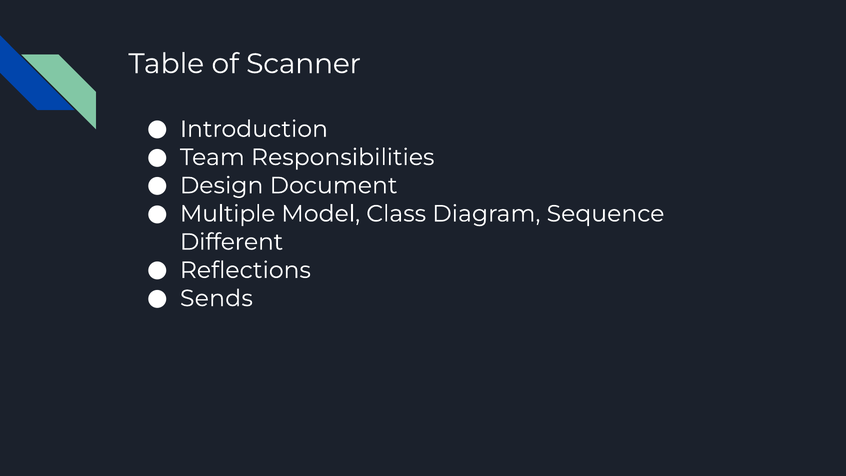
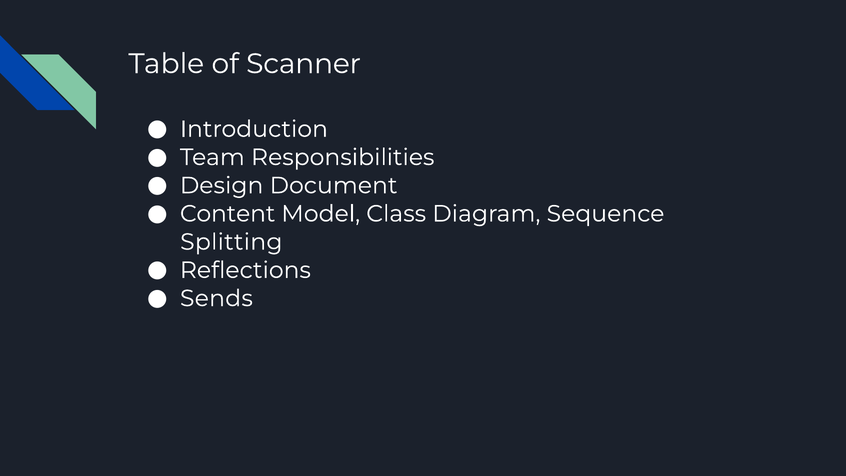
Multiple: Multiple -> Content (228, 214)
Different: Different -> Splitting (231, 242)
